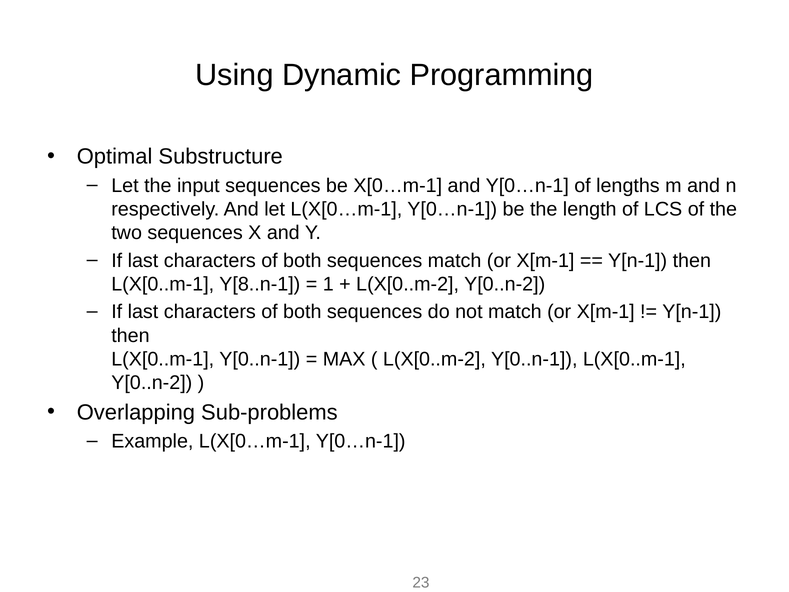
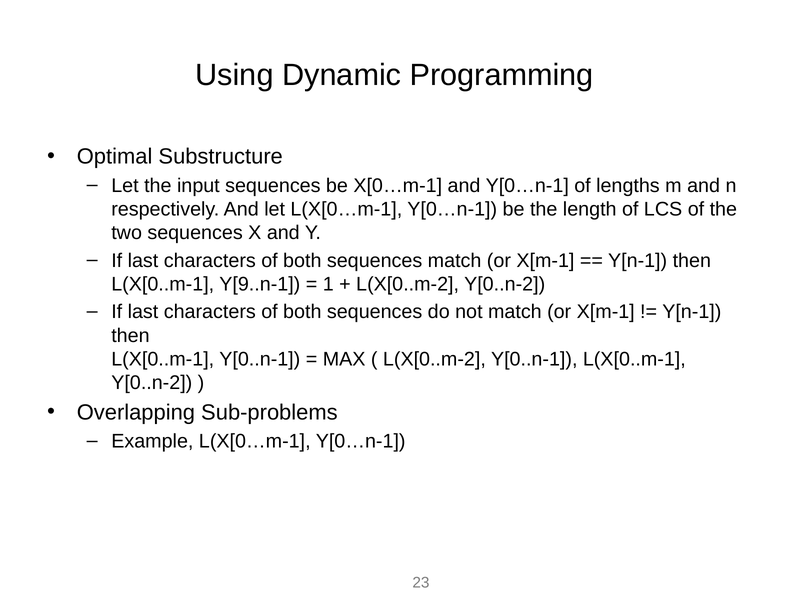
Y[8..n-1: Y[8..n-1 -> Y[9..n-1 (260, 284)
